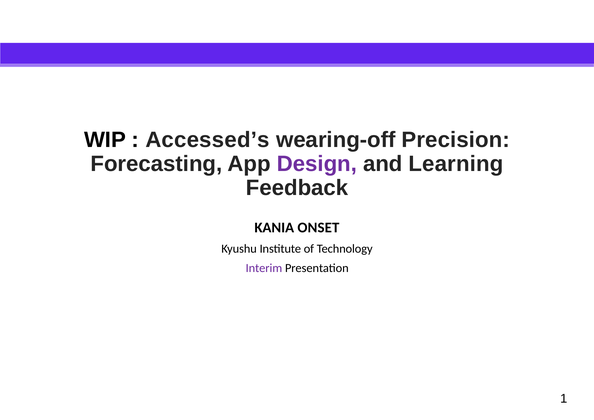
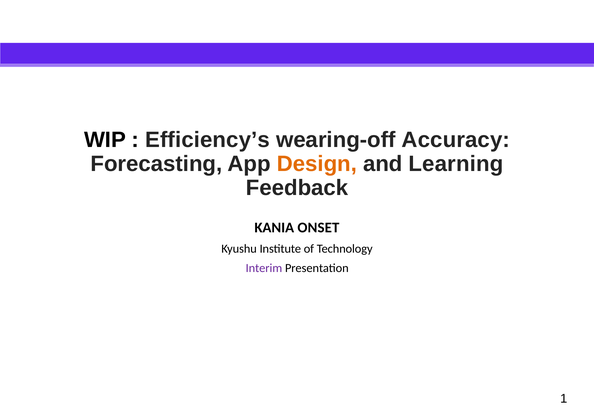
Accessed’s: Accessed’s -> Efficiency’s (207, 140)
Precision: Precision -> Accuracy (456, 140)
Design colour: purple -> orange (317, 164)
